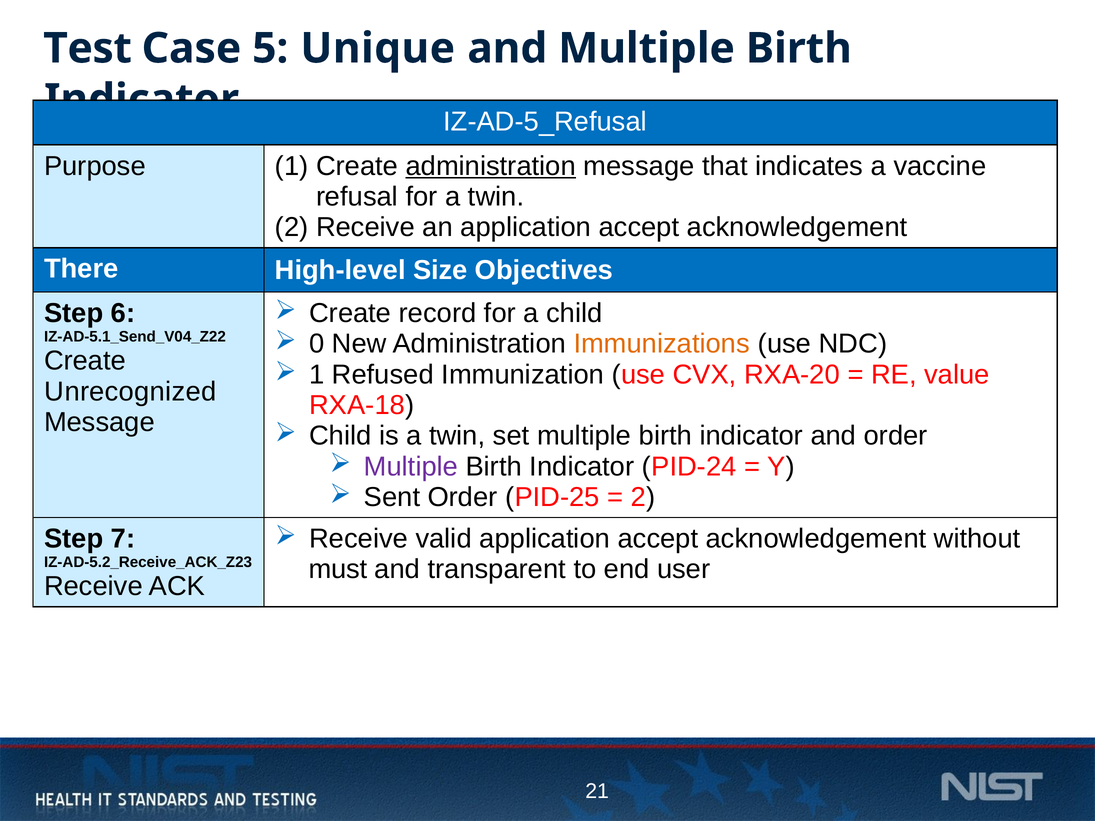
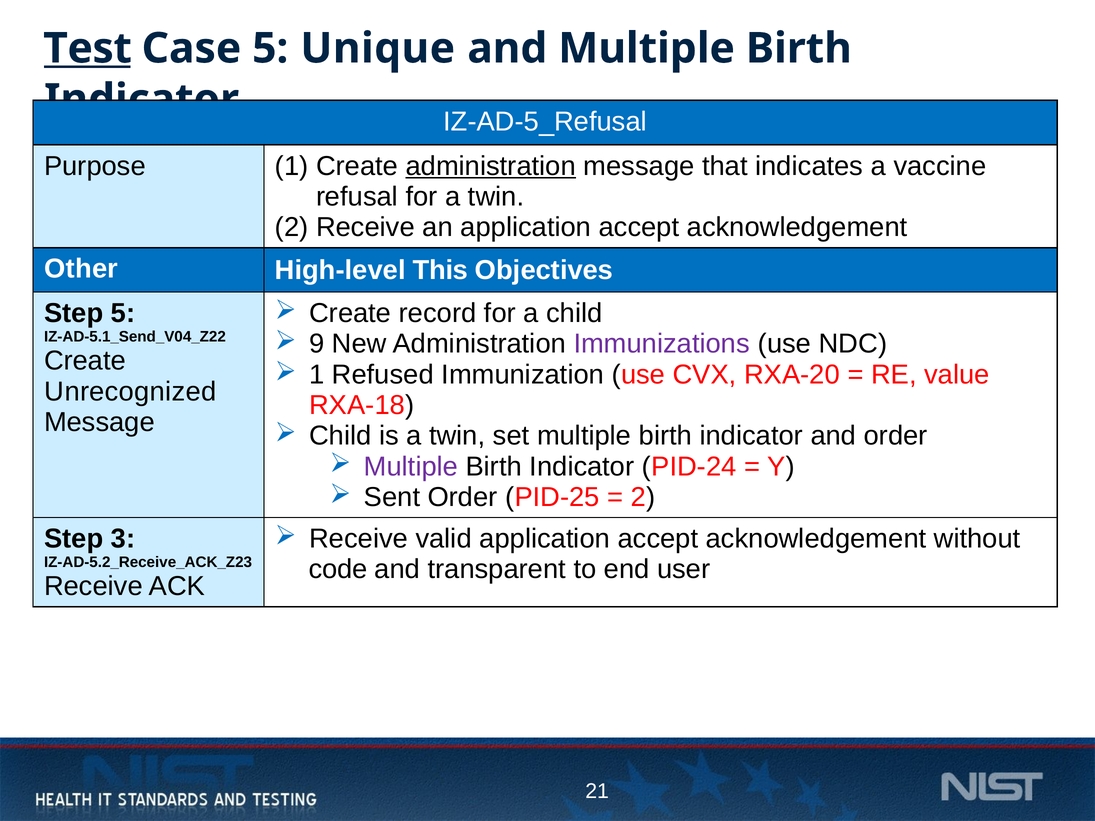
Test underline: none -> present (88, 48)
There: There -> Other (81, 269)
Size: Size -> This (440, 270)
Step 6: 6 -> 5 (123, 313)
0: 0 -> 9 (317, 344)
Immunizations colour: orange -> purple (662, 344)
7: 7 -> 3 (123, 539)
must: must -> code (338, 570)
